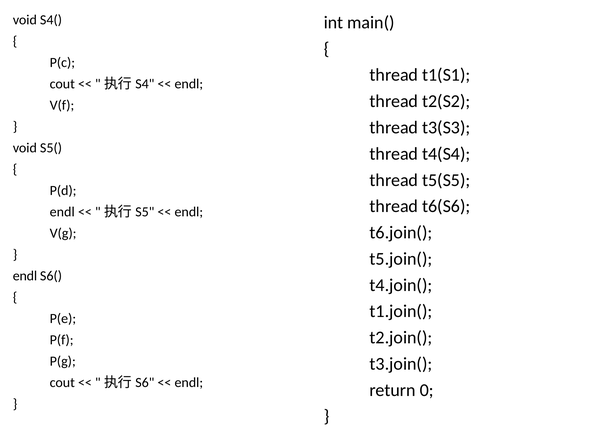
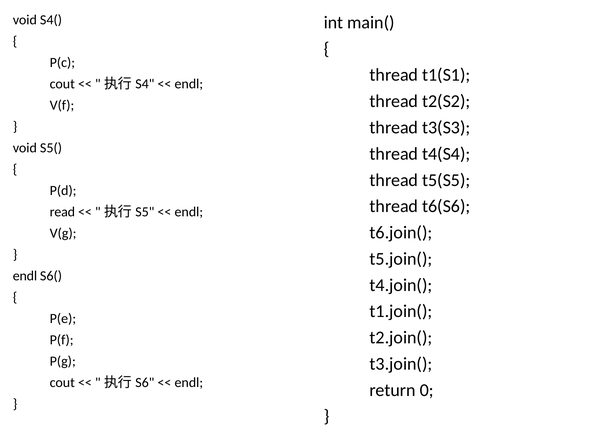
endl: endl -> read (62, 212)
